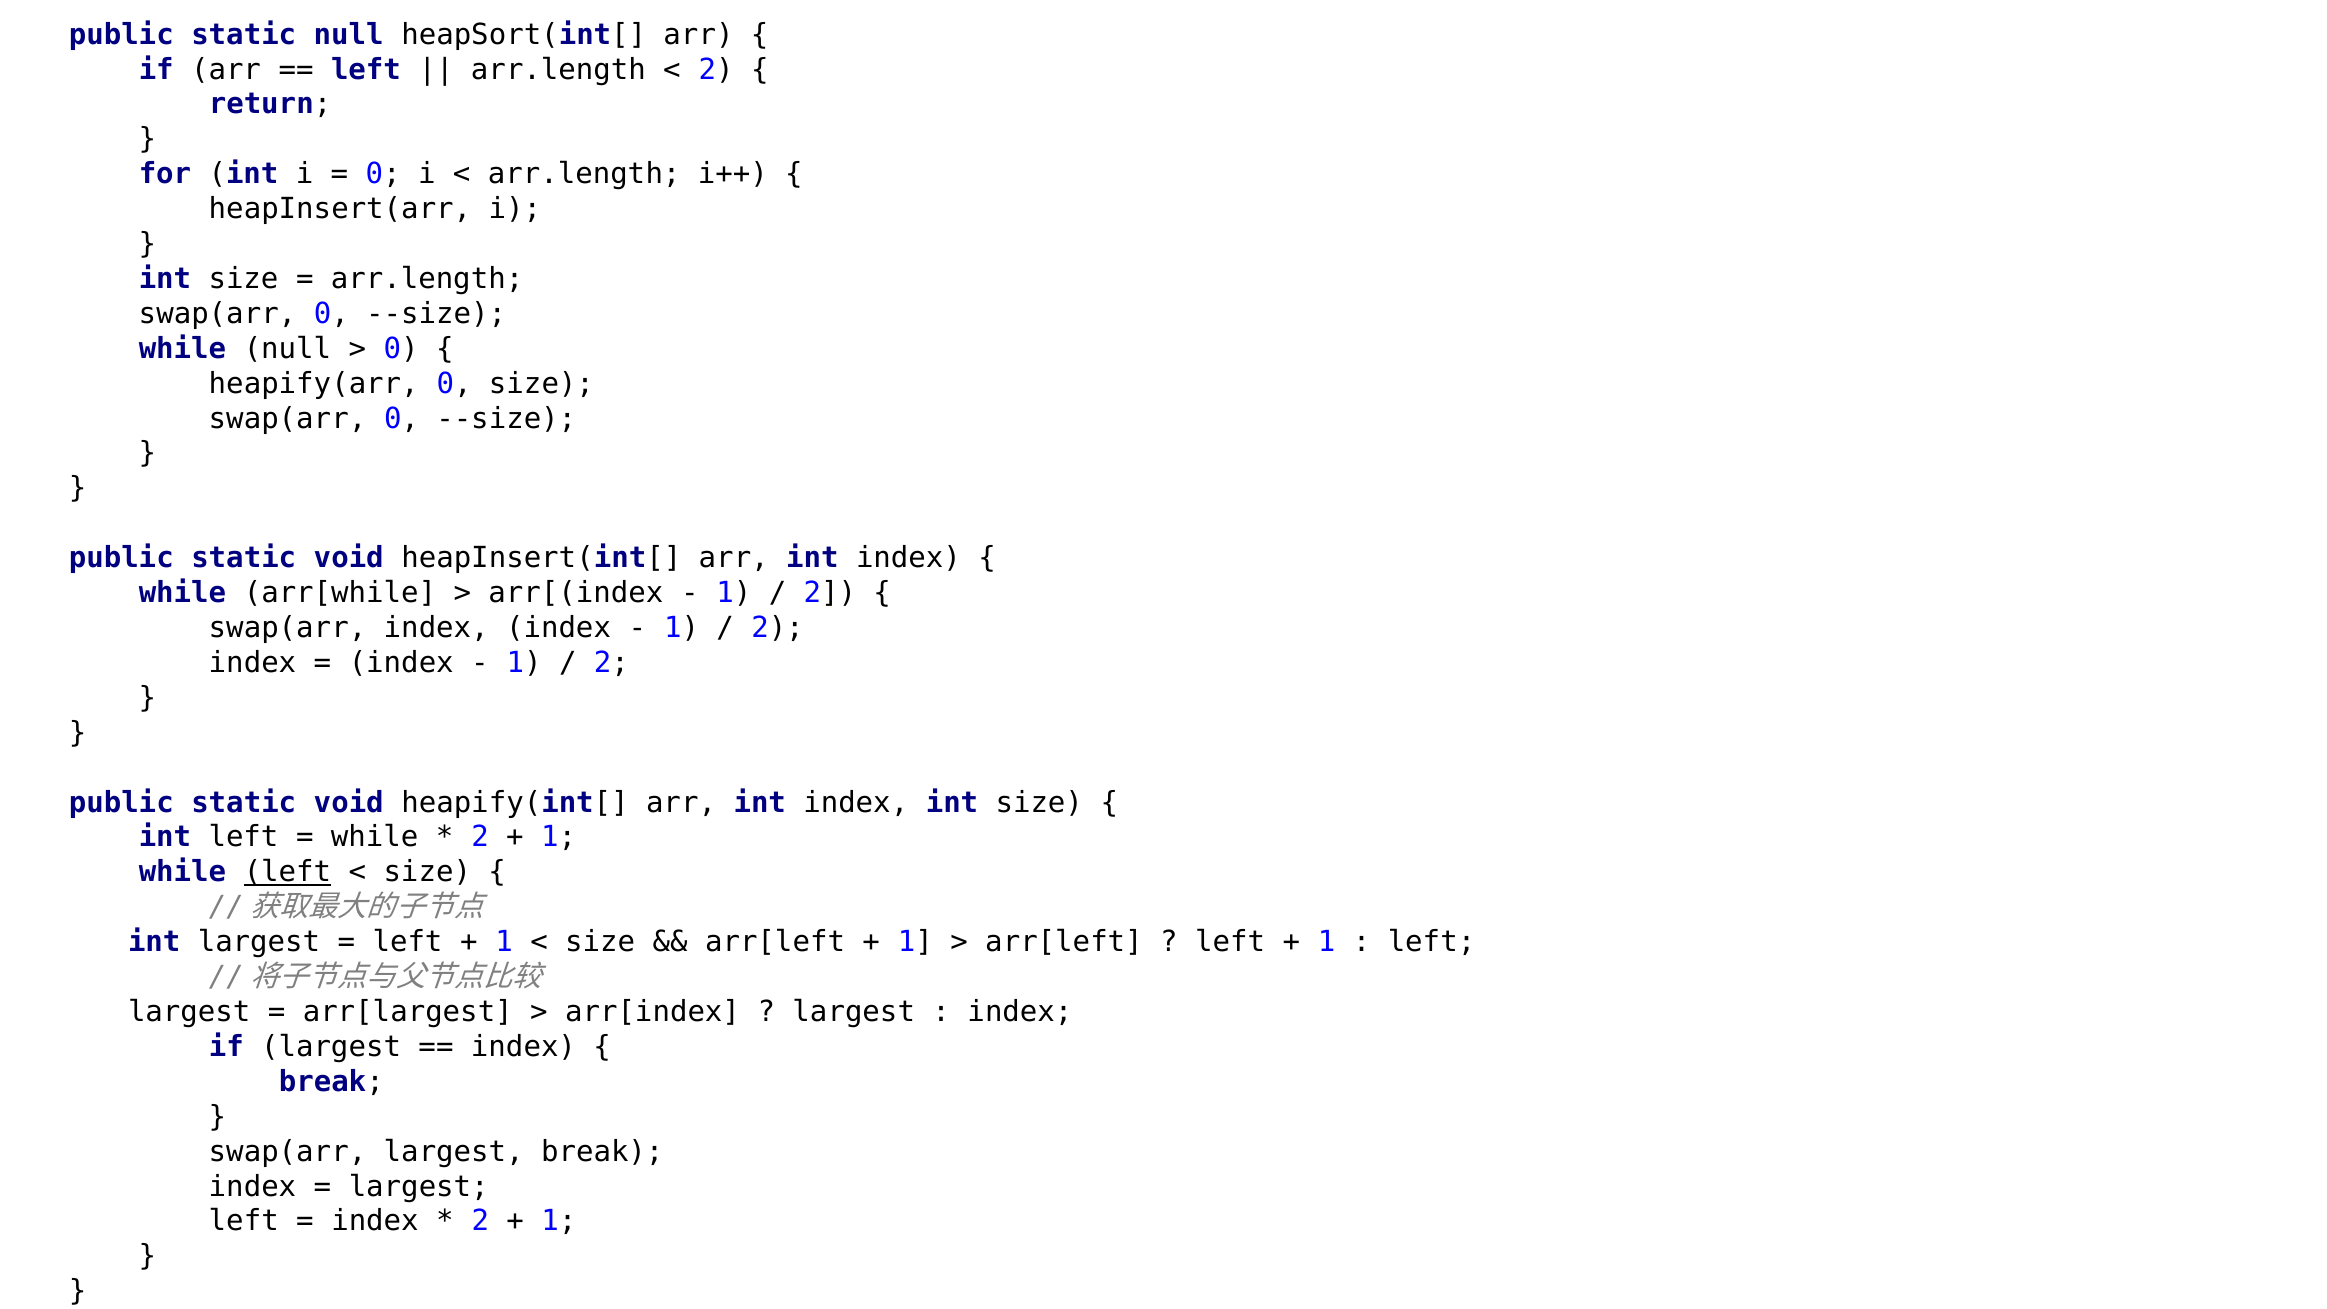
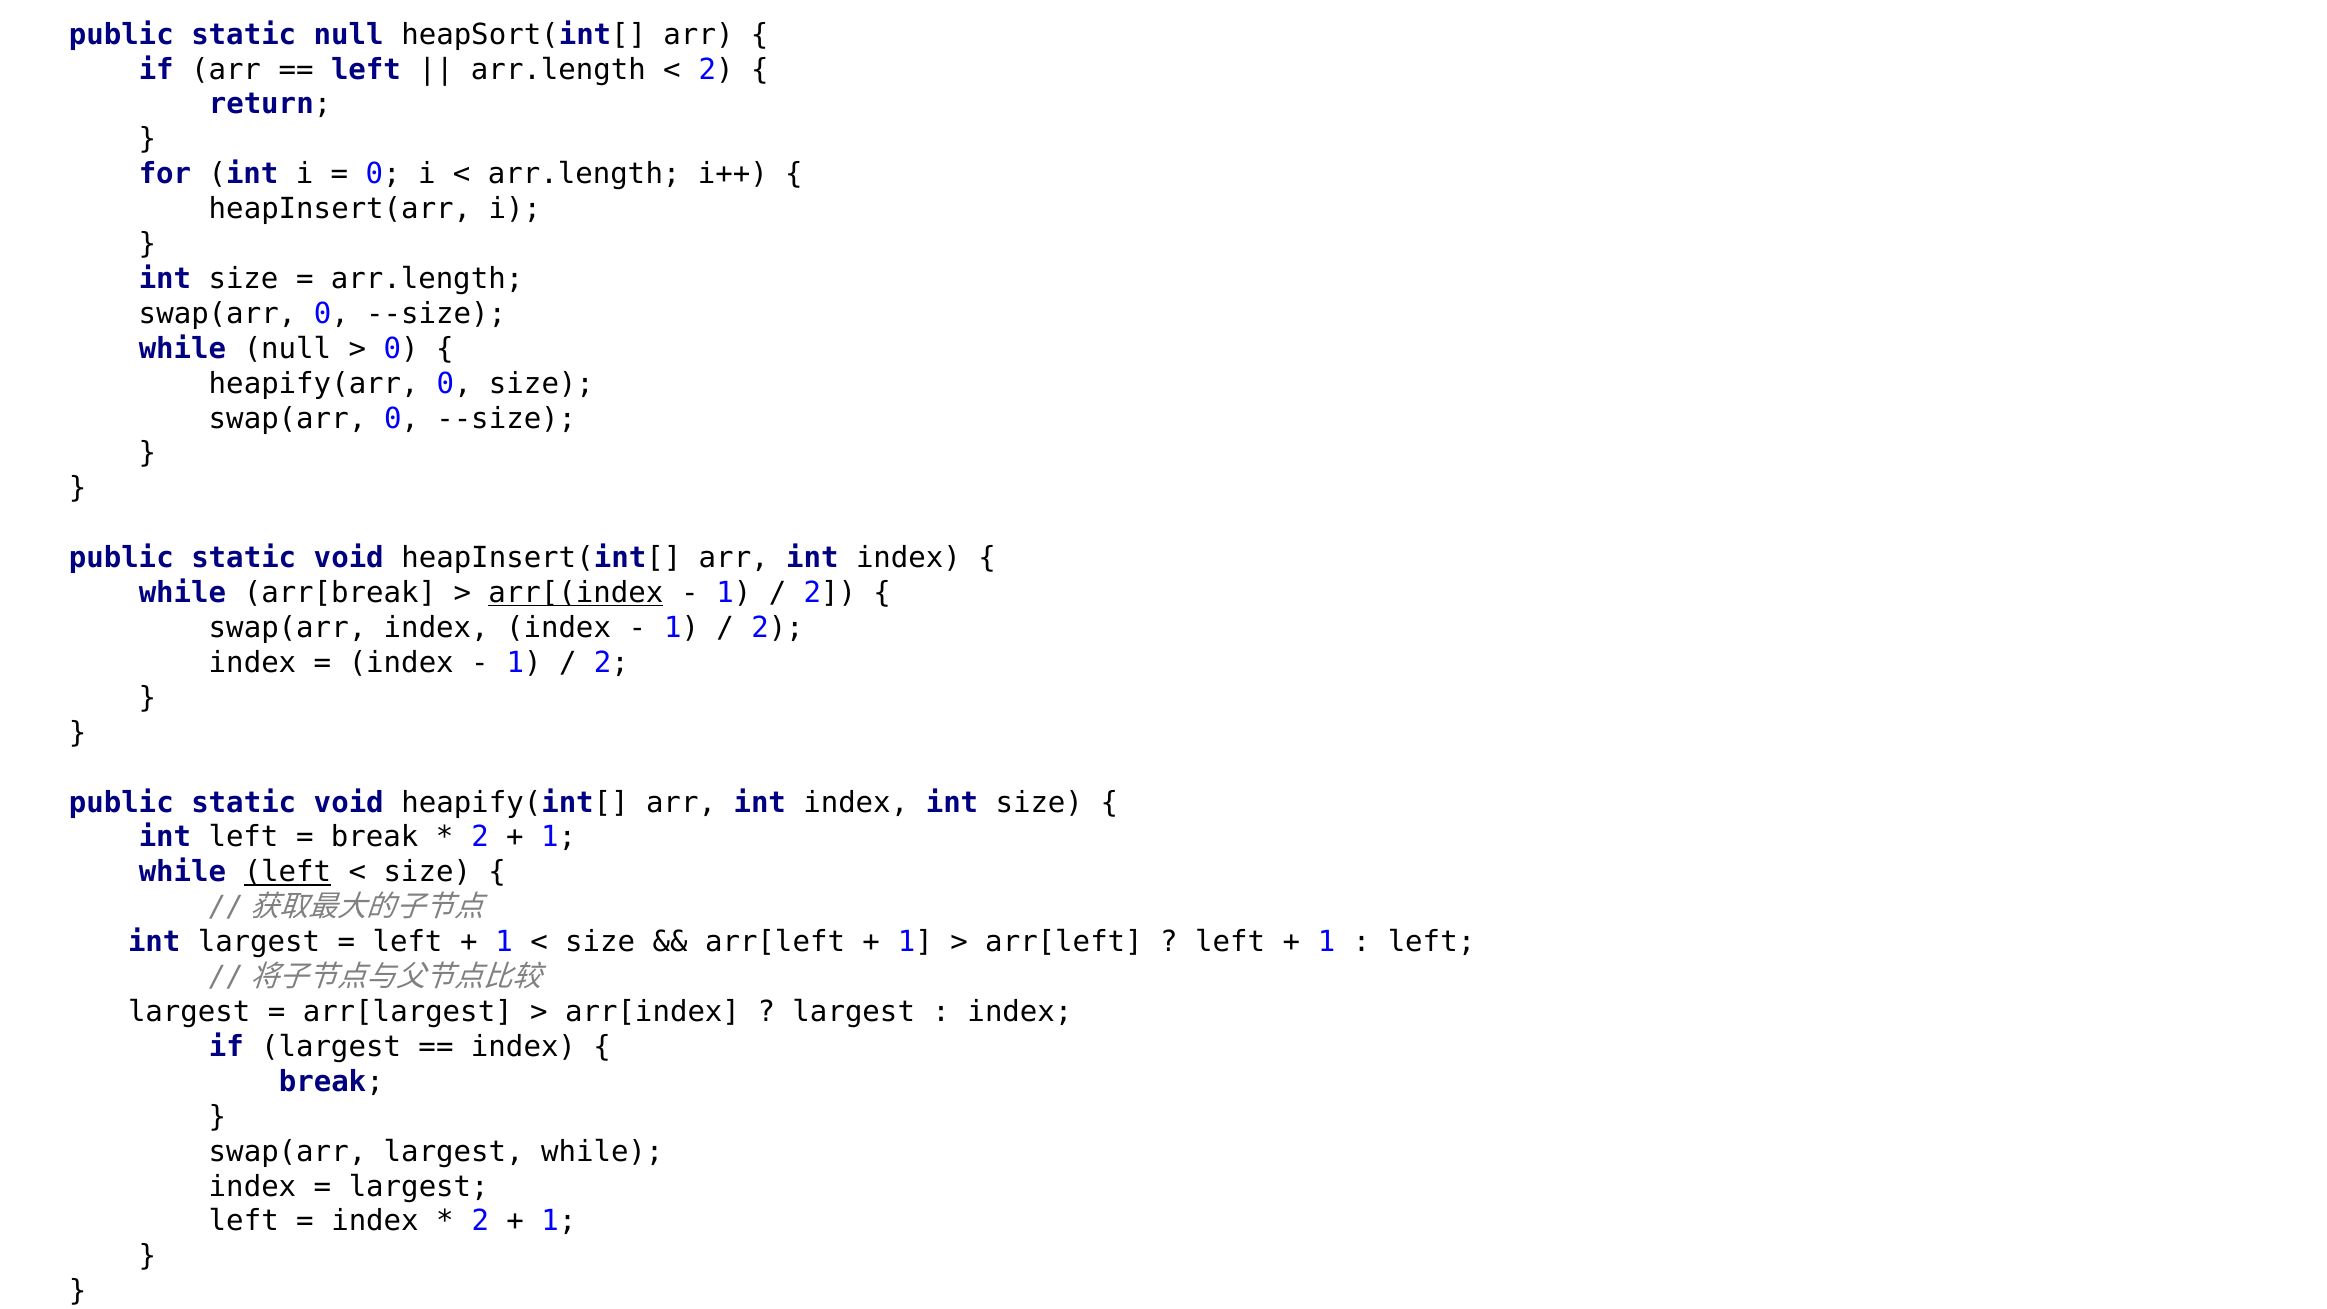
arr[while: arr[while -> arr[break (340, 593)
arr[(index underline: none -> present (576, 593)
while: while -> break (375, 837)
largest break: break -> while (602, 1151)
